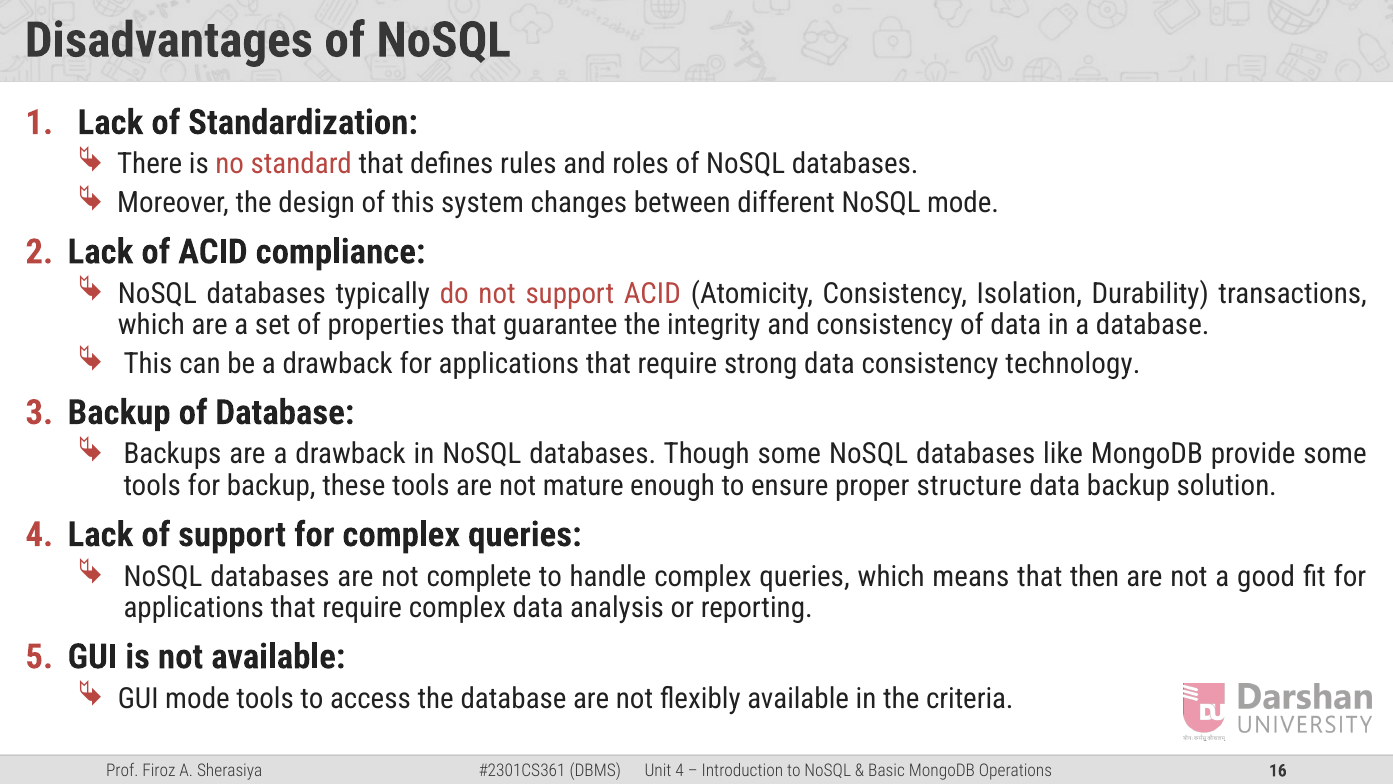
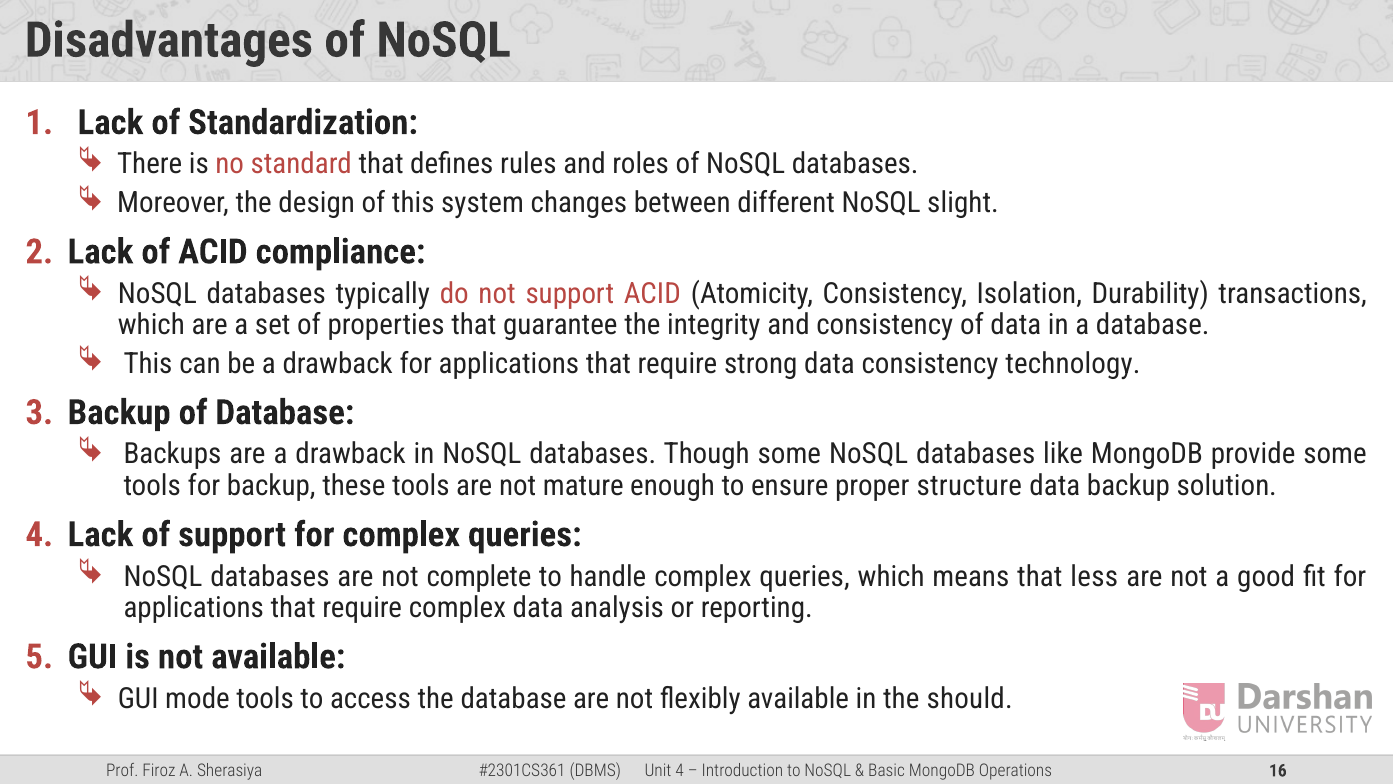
NoSQL mode: mode -> slight (963, 203)
then: then -> less (1094, 576)
criteria: criteria -> should (970, 698)
